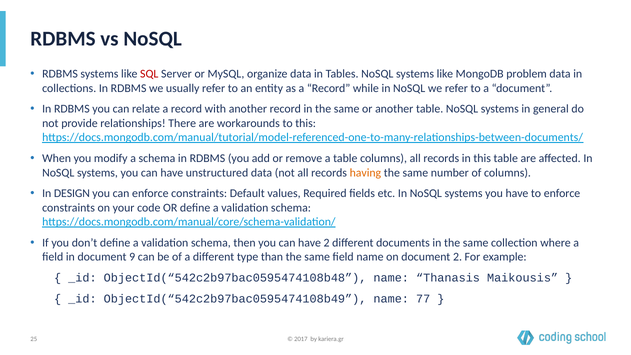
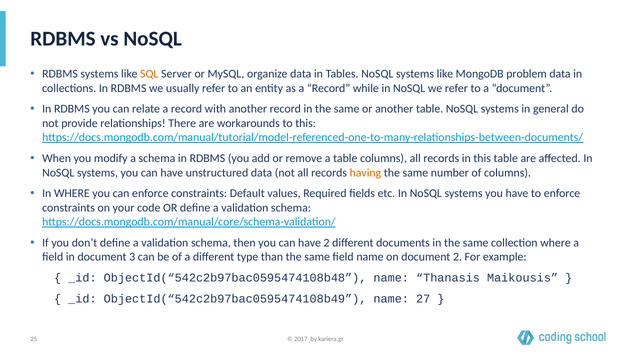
SQL colour: red -> orange (149, 74)
In DESIGN: DESIGN -> WHERE (72, 193)
9: 9 -> 3 (132, 257)
77: 77 -> 27 (423, 299)
